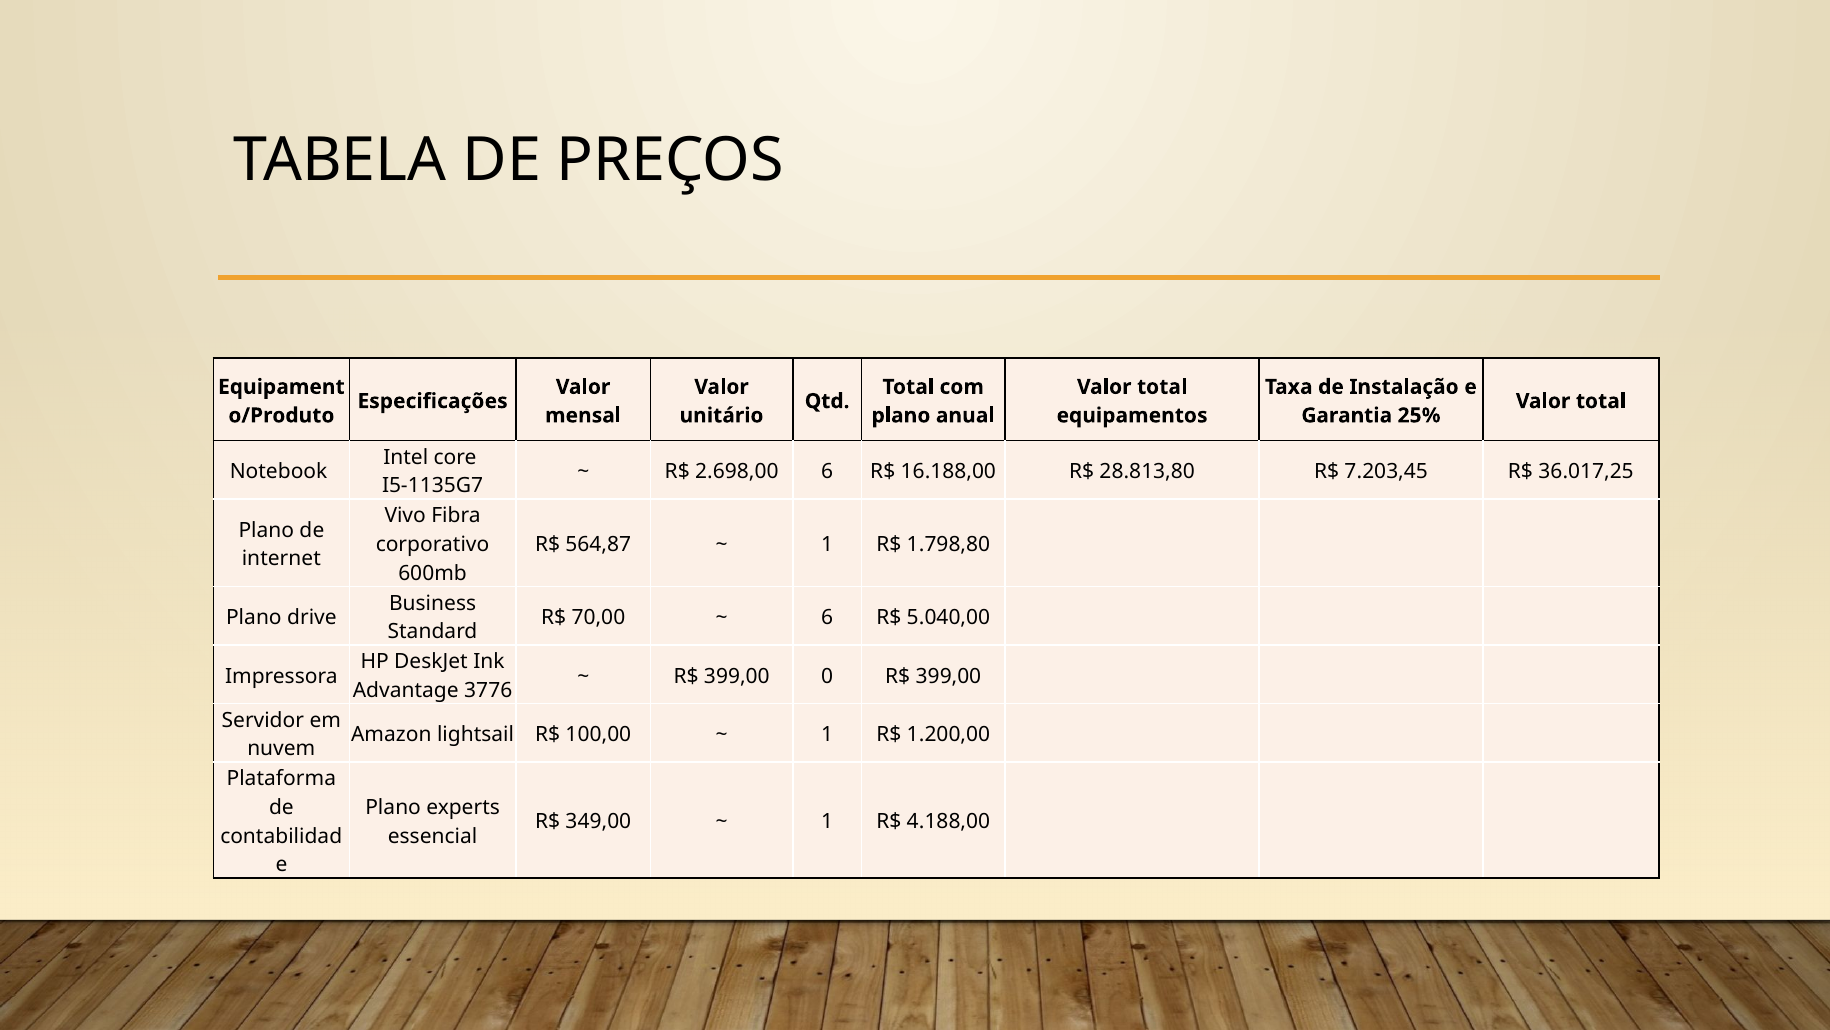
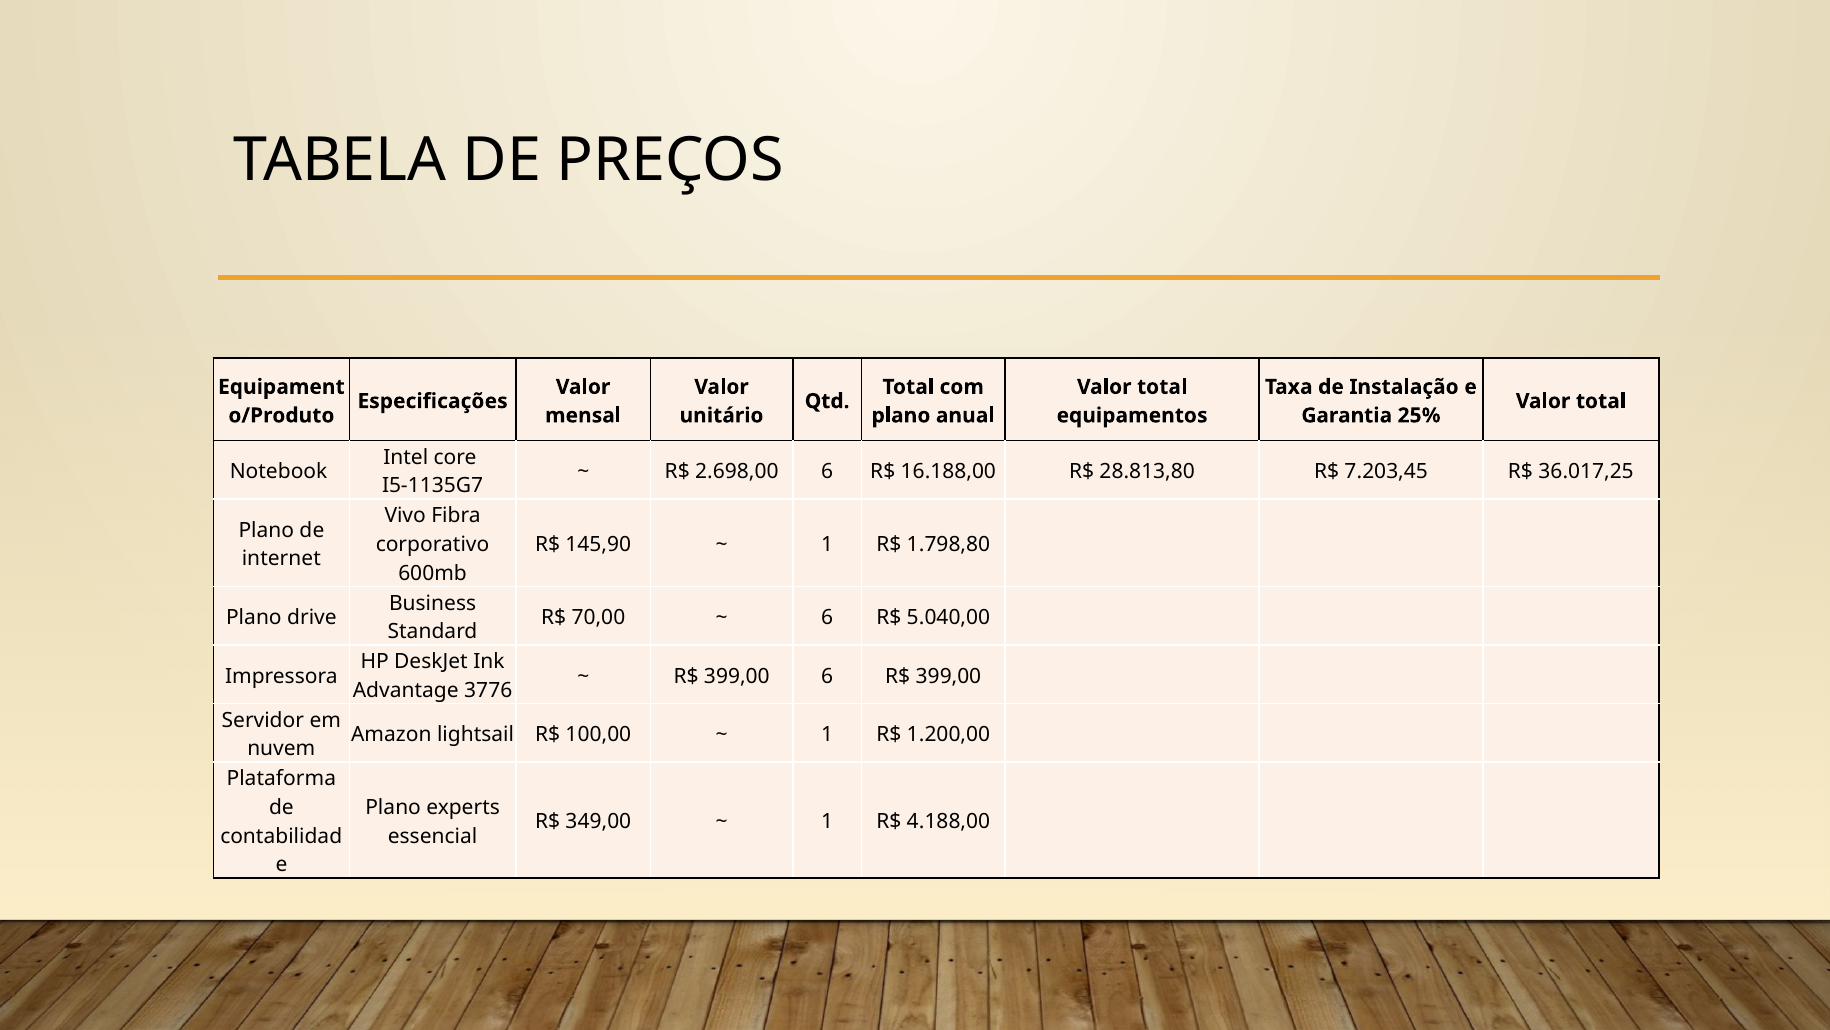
564,87: 564,87 -> 145,90 (598, 544)
399,00 0: 0 -> 6 (827, 676)
